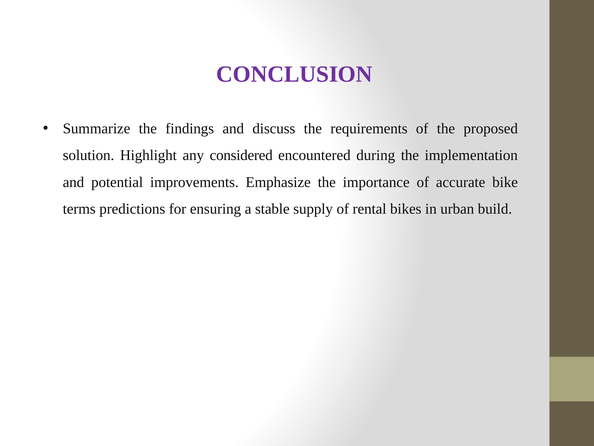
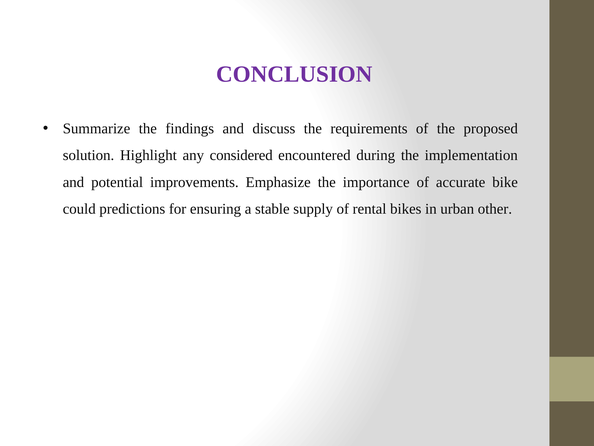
terms: terms -> could (79, 209)
build: build -> other (495, 209)
